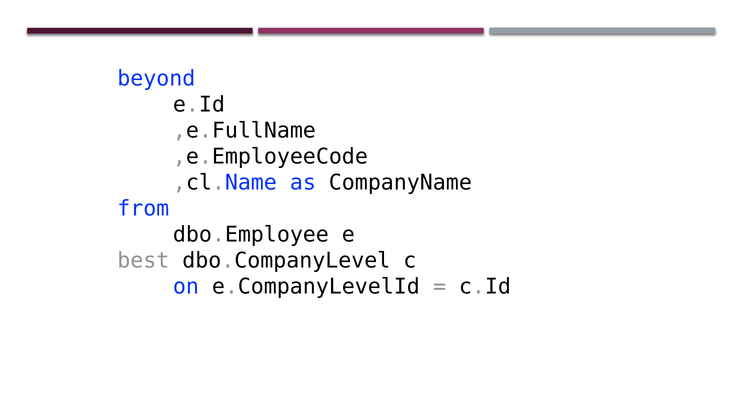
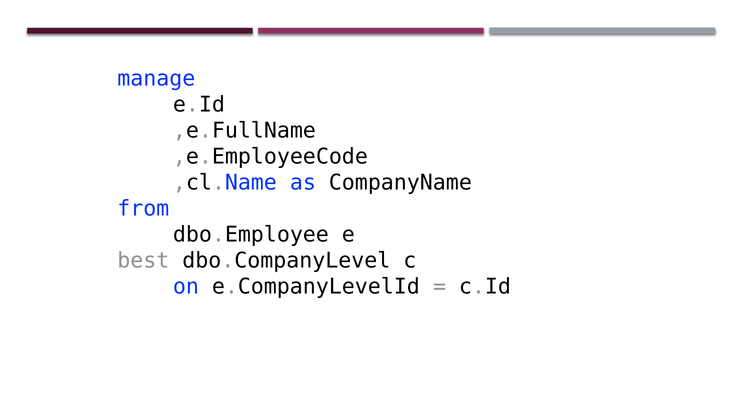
beyond: beyond -> manage (156, 79)
